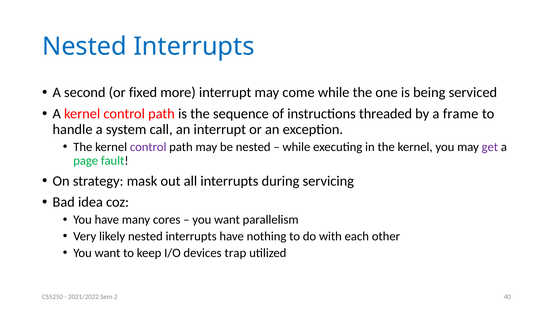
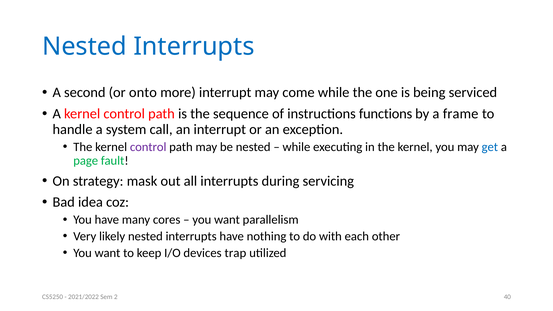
fixed: fixed -> onto (143, 93)
threaded: threaded -> functions (386, 114)
get colour: purple -> blue (490, 147)
